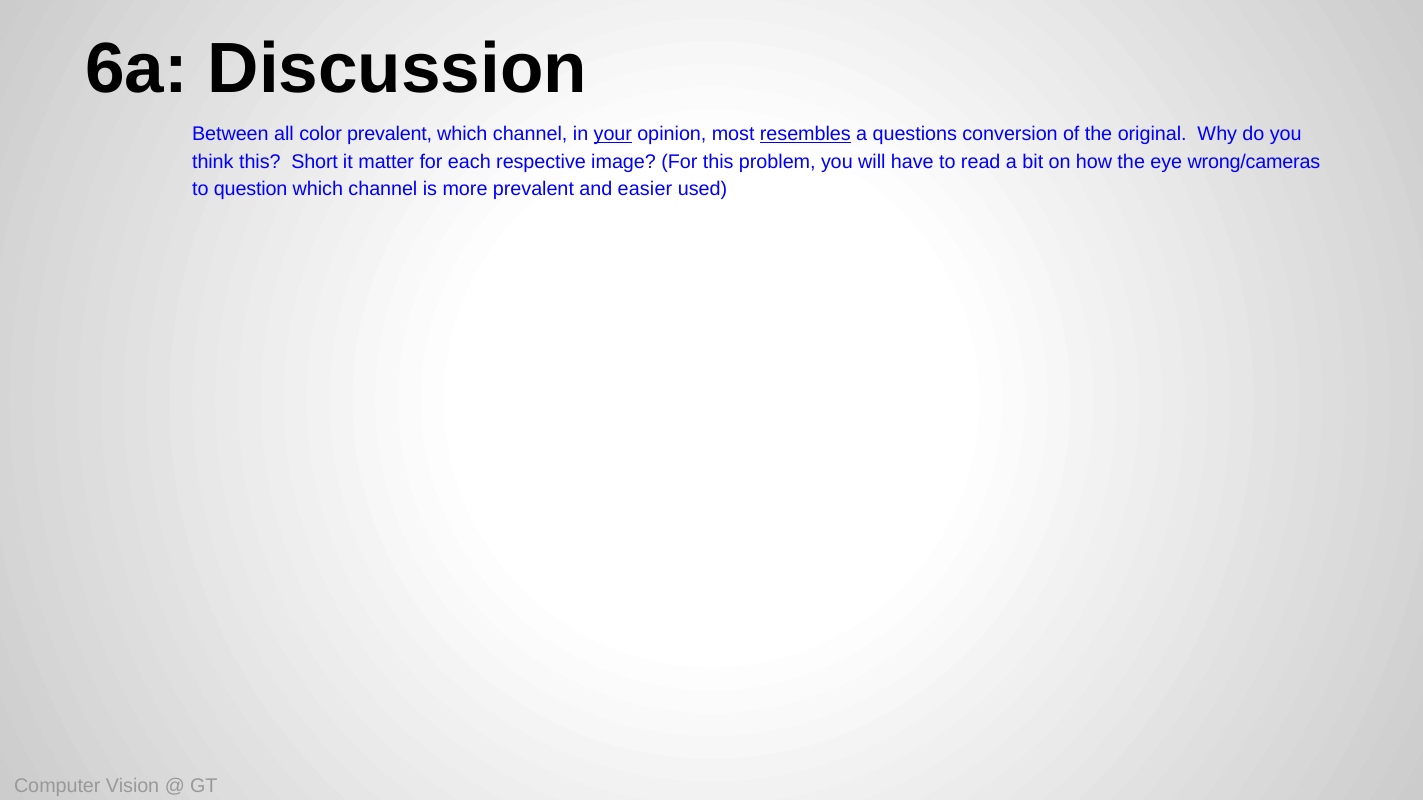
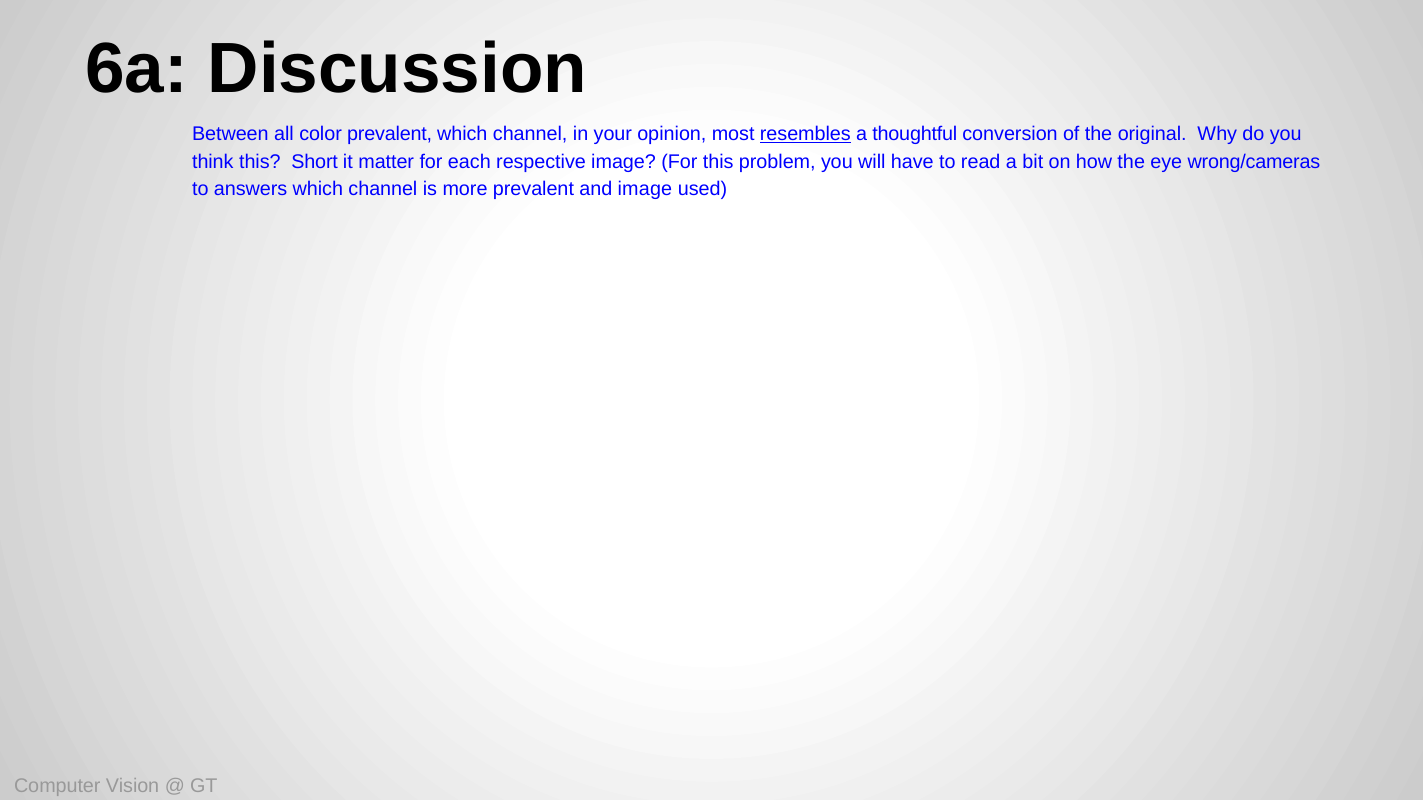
your underline: present -> none (613, 134)
questions: questions -> thoughtful (915, 134)
question: question -> answers (251, 189)
and easier: easier -> image (645, 189)
